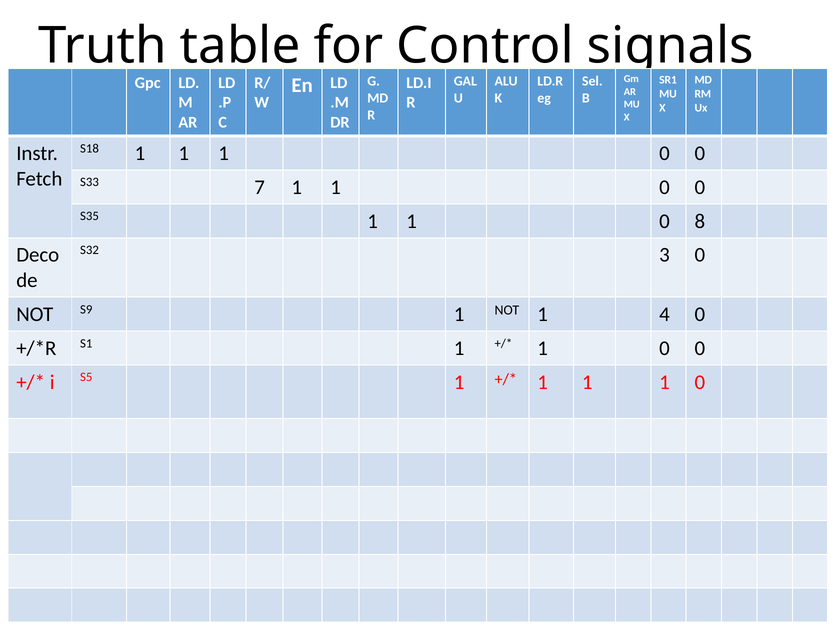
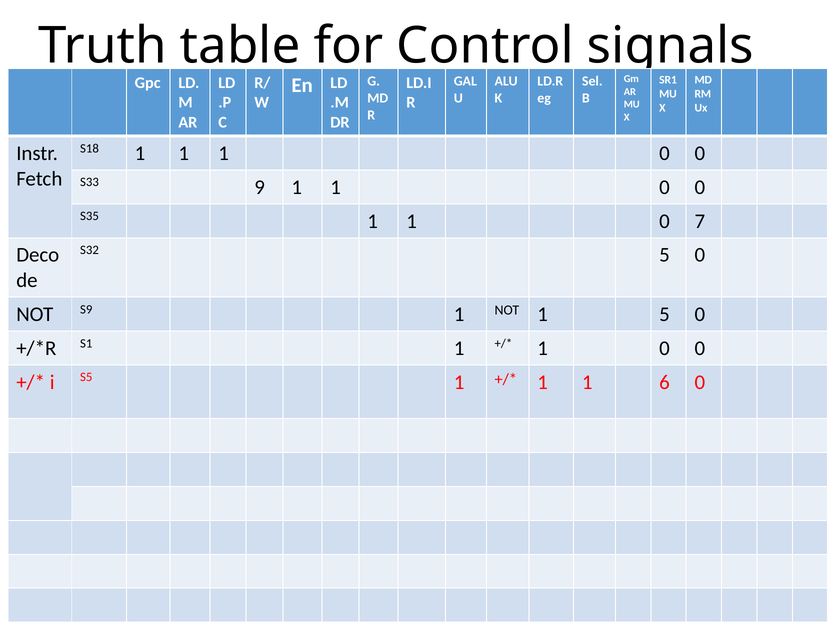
7: 7 -> 9 (260, 187)
8: 8 -> 7 (700, 221)
S32 3: 3 -> 5 (664, 255)
1 4: 4 -> 5 (664, 314)
1: 1 -> 6 (664, 382)
